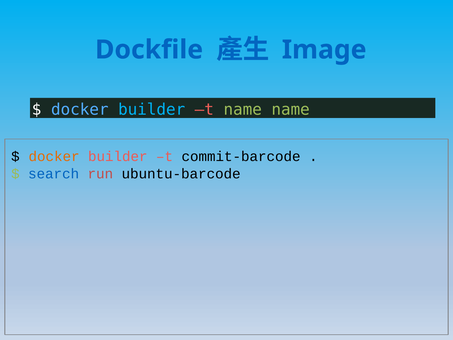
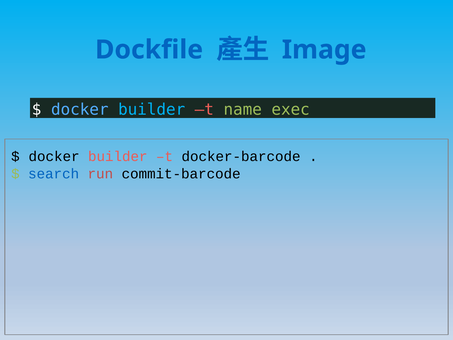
name name: name -> exec (291, 109)
docker colour: orange -> black (54, 156)
commit-barcode: commit-barcode -> docker-barcode (241, 156)
ubuntu-barcode: ubuntu-barcode -> commit-barcode (181, 174)
